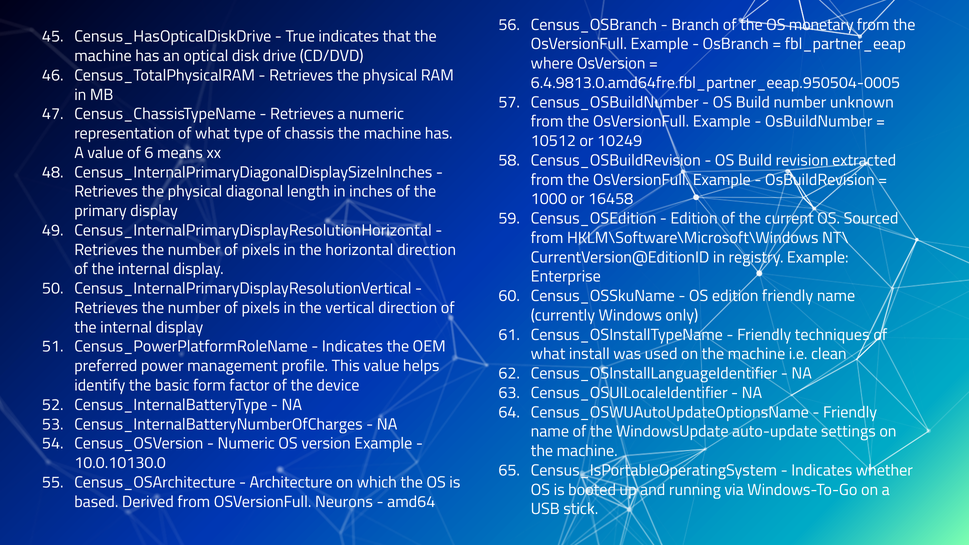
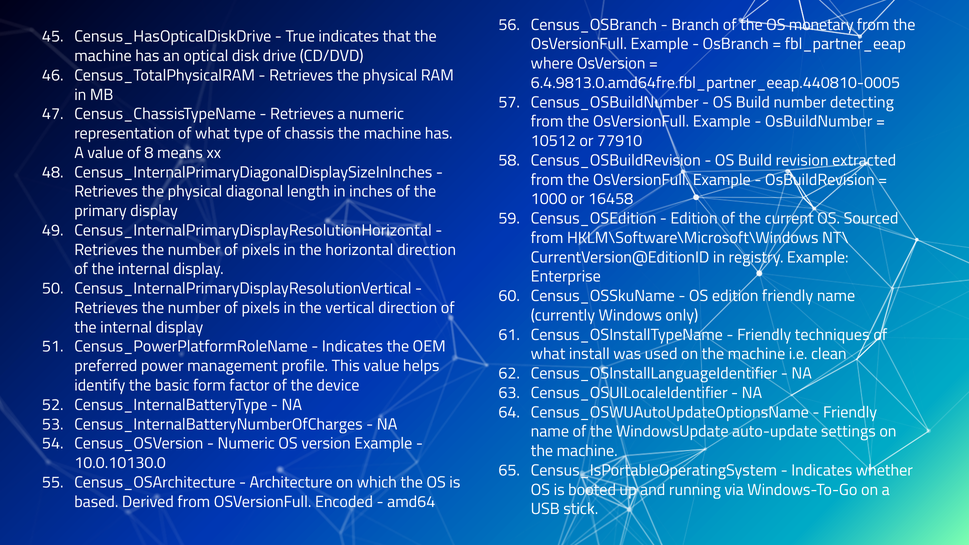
6.4.9813.0.amd64fre.fbl_partner_eeap.950504-0005: 6.4.9813.0.amd64fre.fbl_partner_eeap.950504-0005 -> 6.4.9813.0.amd64fre.fbl_partner_eeap.440810-0005 (715, 83)
unknown: unknown -> detecting (862, 102)
10249: 10249 -> 77910 (620, 141)
6: 6 -> 8 (149, 153)
Neurons: Neurons -> Encoded (344, 502)
